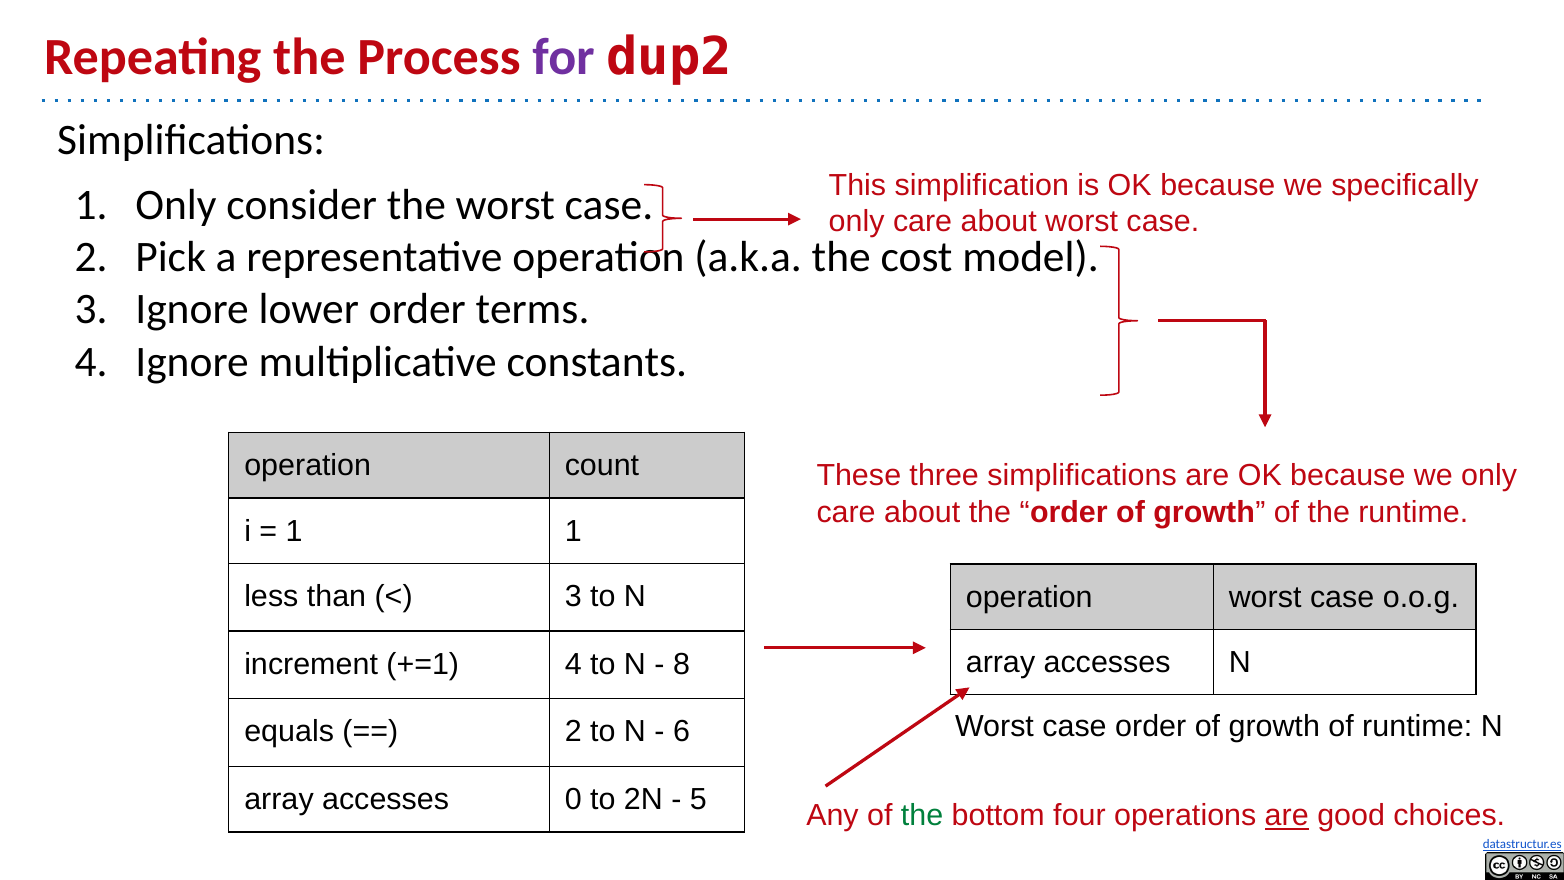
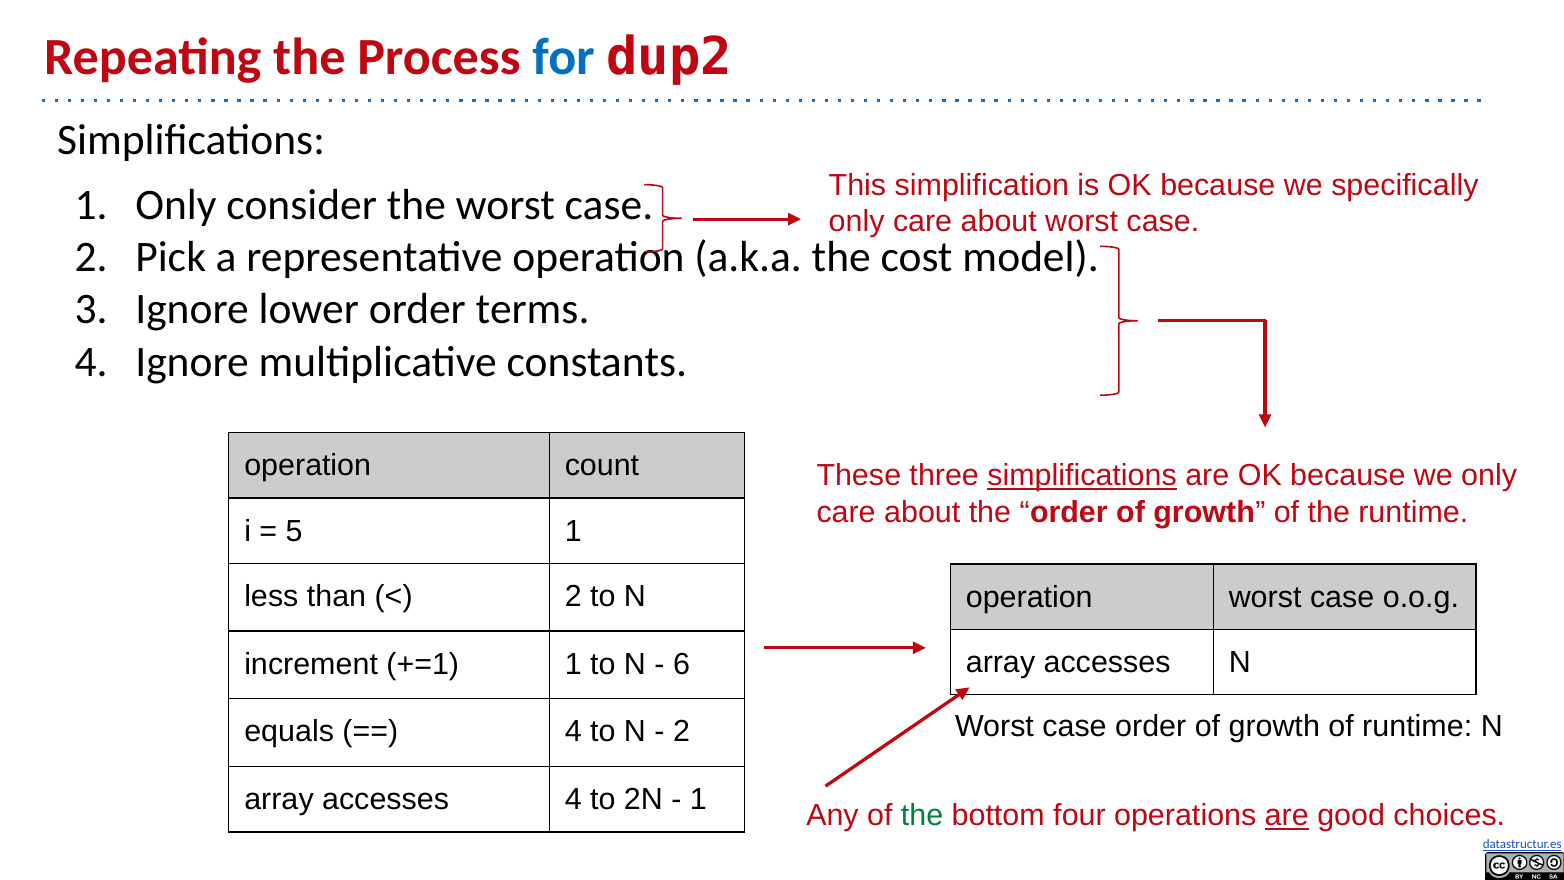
for colour: purple -> blue (563, 57)
simplifications underline: none -> present (1082, 476)
1: 1 -> 5 (294, 531)
3: 3 -> 2 (573, 596)
+=1 4: 4 -> 1 (573, 664)
8: 8 -> 6 (682, 664)
2: 2 -> 4 (573, 732)
6: 6 -> 2 (682, 732)
accesses 0: 0 -> 4 (573, 799)
5: 5 -> 1 (698, 799)
